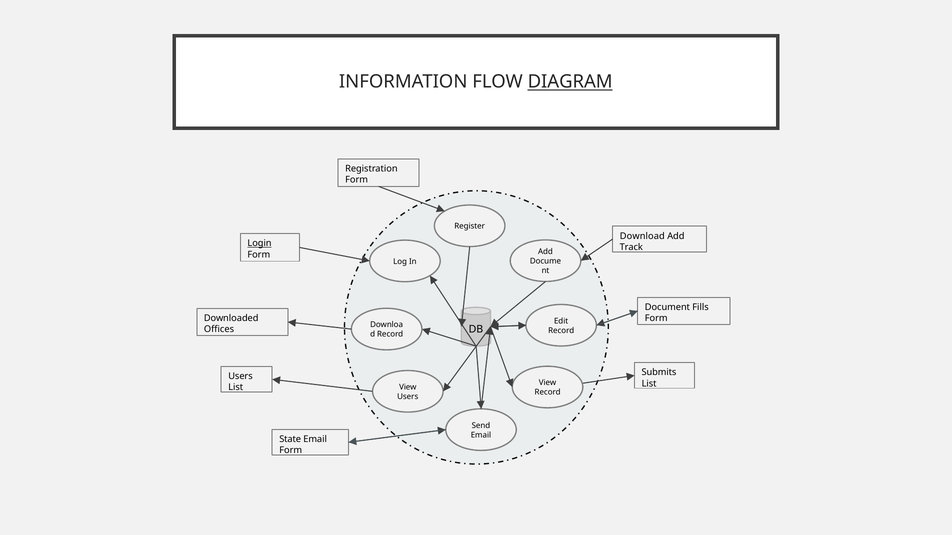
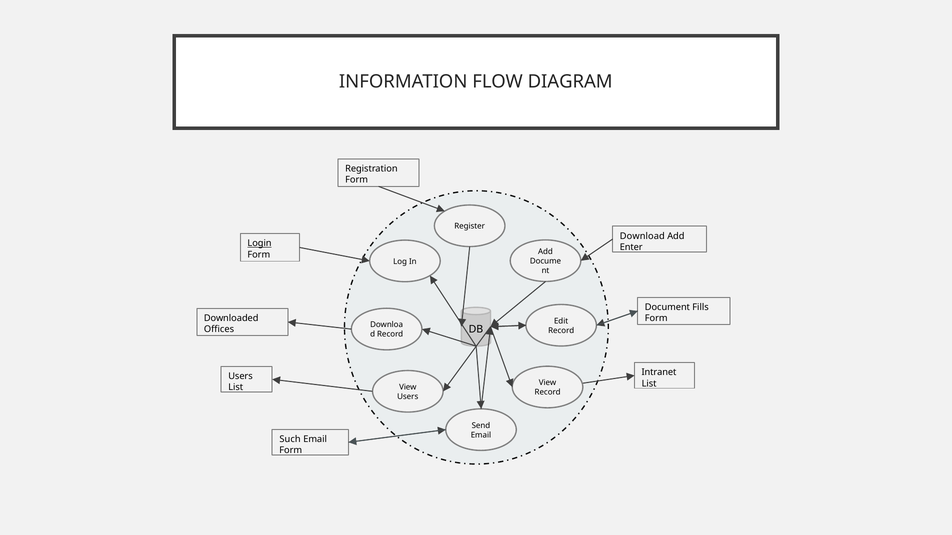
DIAGRAM underline: present -> none (570, 82)
Track: Track -> Enter (631, 247)
Submits: Submits -> Intranet (659, 373)
State: State -> Such (290, 440)
